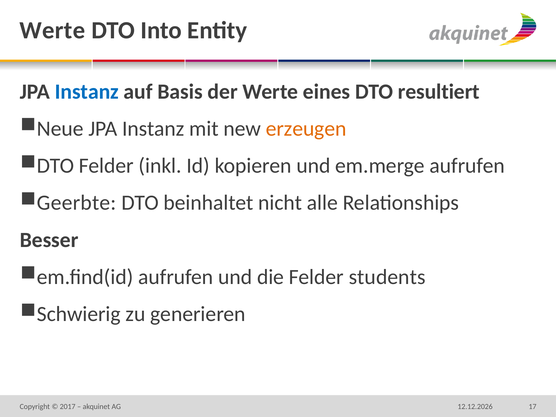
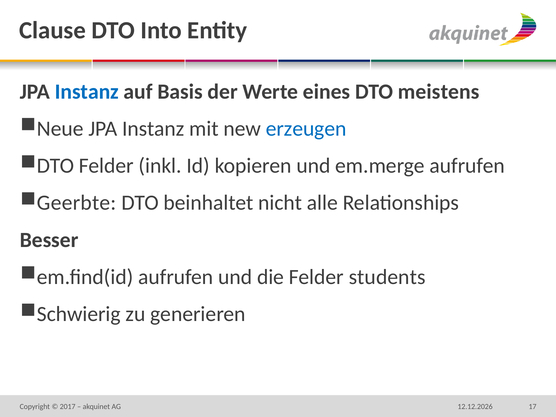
Werte: Werte -> Clause (53, 30)
resultiert: resultiert -> meistens (439, 92)
erzeugen colour: orange -> blue (306, 129)
